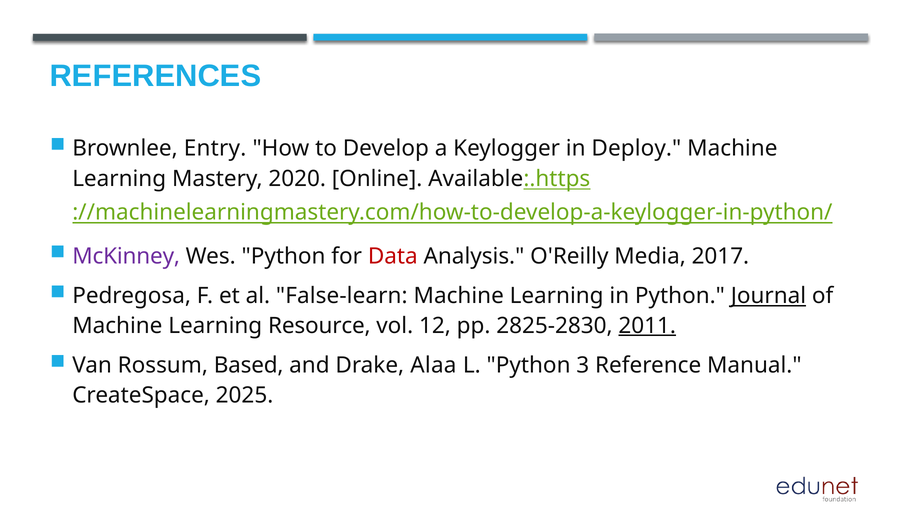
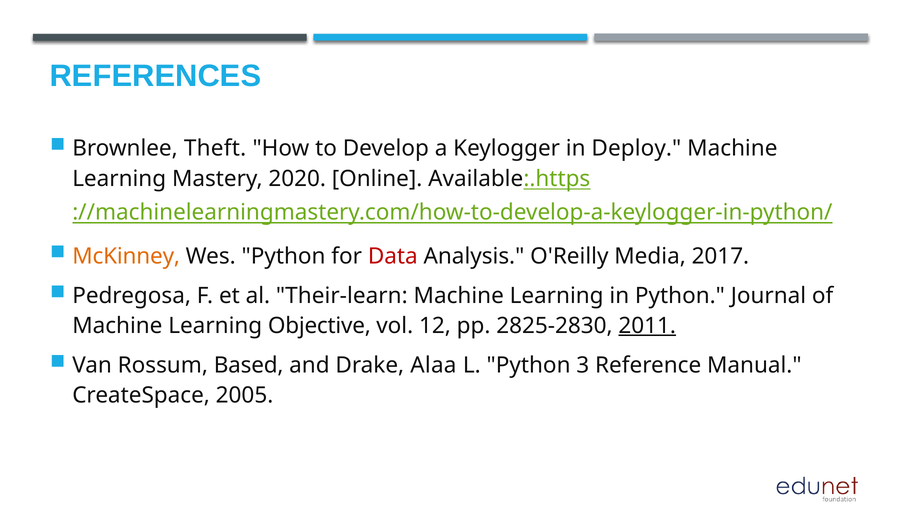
Entry: Entry -> Theft (215, 148)
McKinney colour: purple -> orange (126, 256)
False-learn: False-learn -> Their-learn (342, 296)
Journal underline: present -> none (768, 296)
Resource: Resource -> Objective (319, 326)
2025: 2025 -> 2005 (245, 395)
